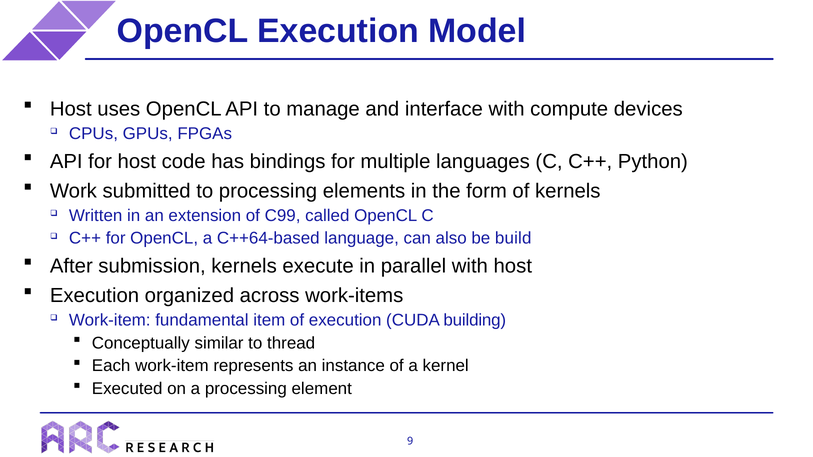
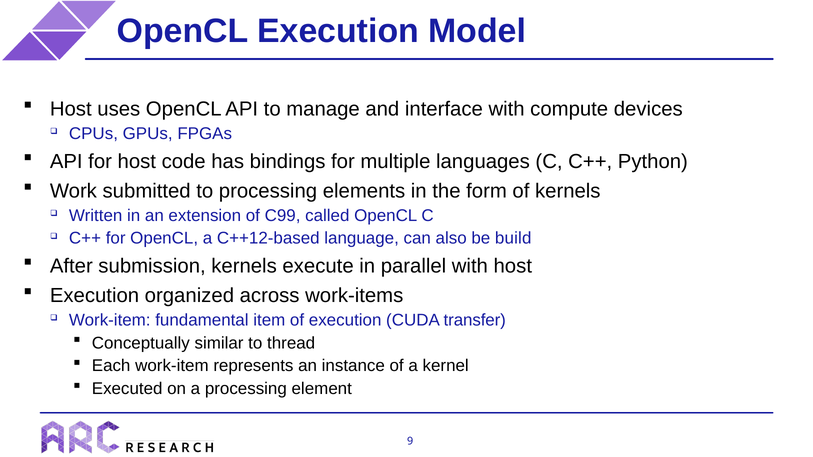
C++64-based: C++64-based -> C++12-based (268, 238)
building: building -> transfer (475, 320)
